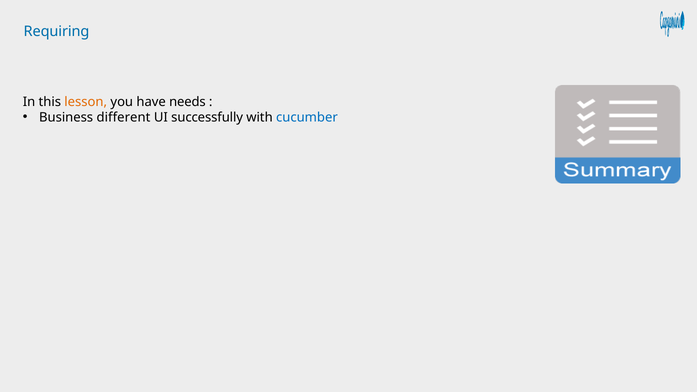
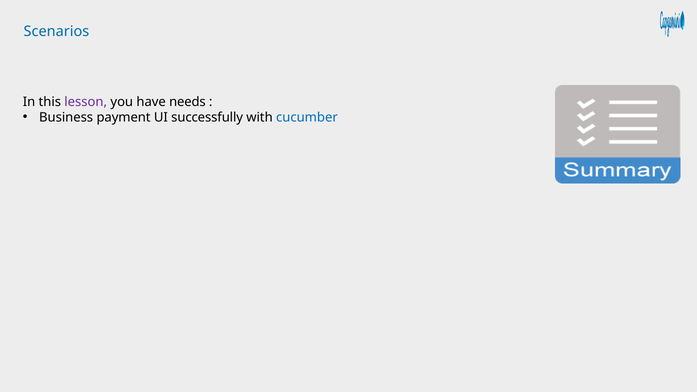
Requiring: Requiring -> Scenarios (56, 32)
lesson colour: orange -> purple (86, 102)
different: different -> payment (124, 117)
